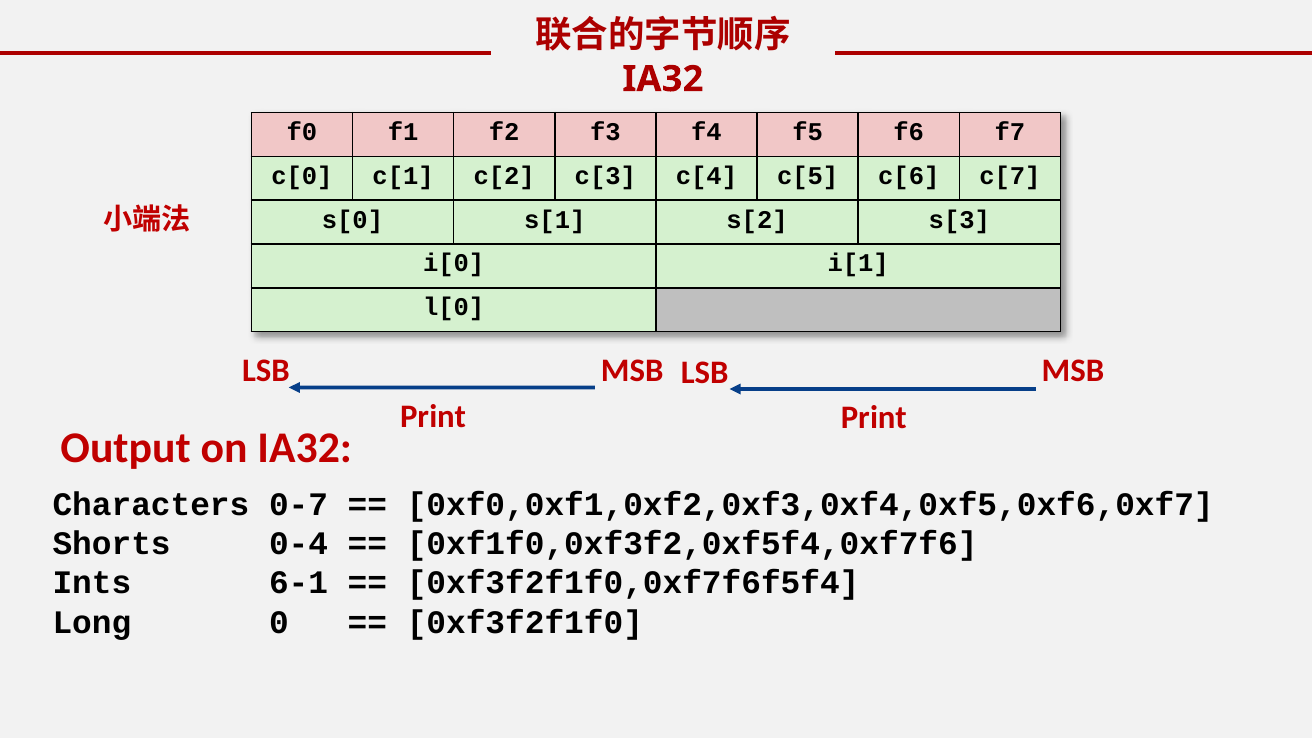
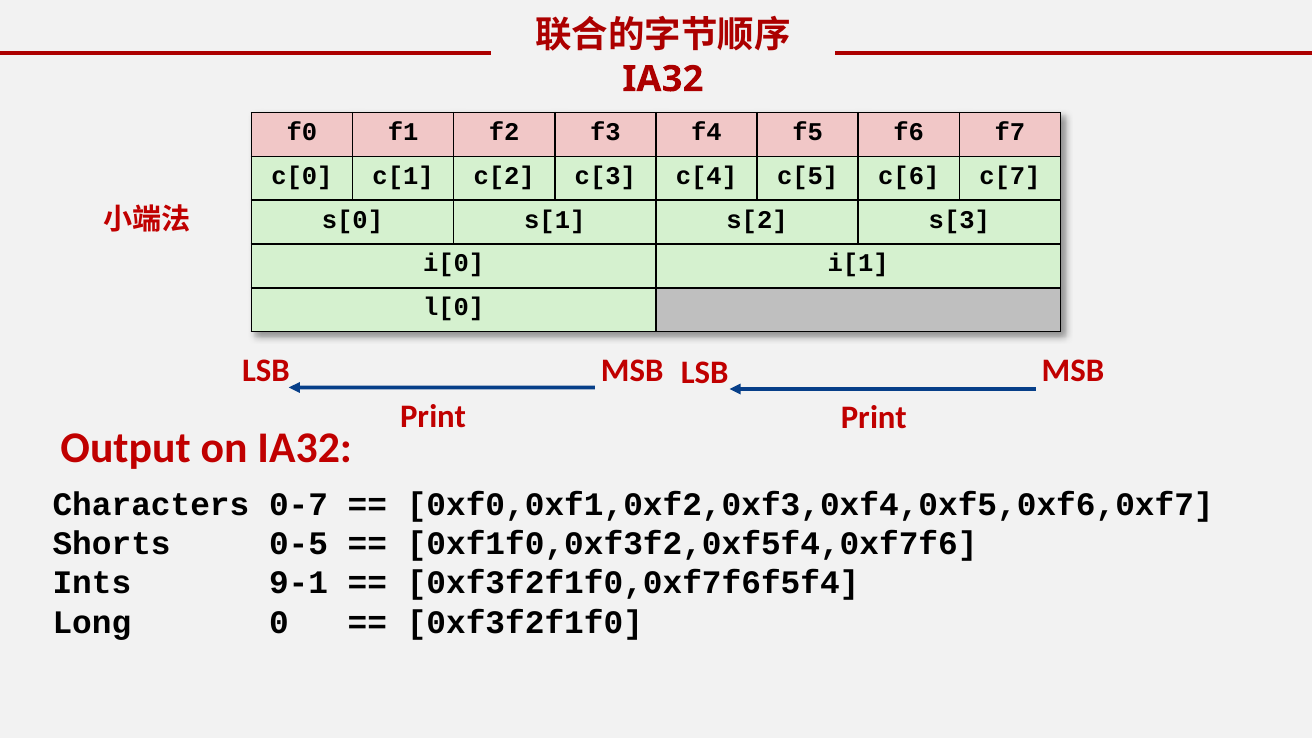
0-4: 0-4 -> 0-5 (299, 544)
6-1: 6-1 -> 9-1 (299, 583)
